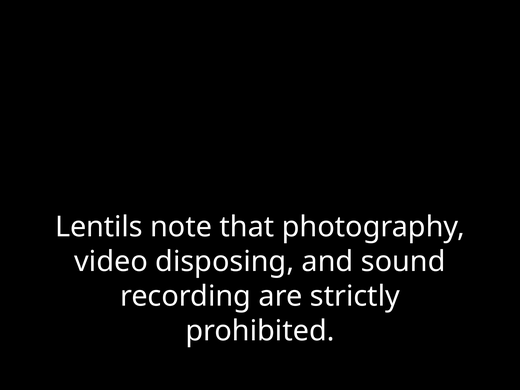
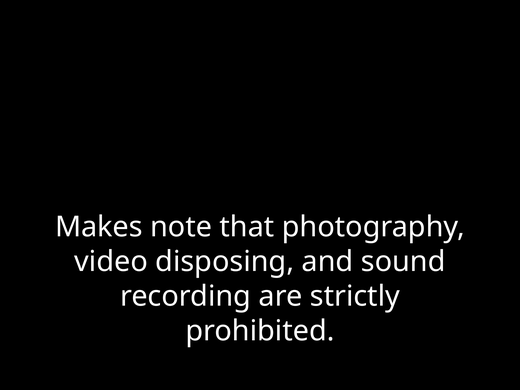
Lentils: Lentils -> Makes (99, 227)
